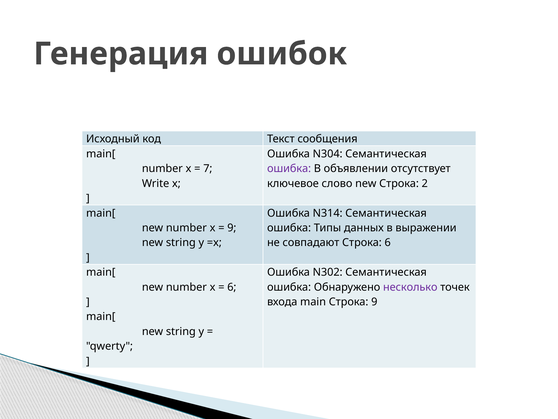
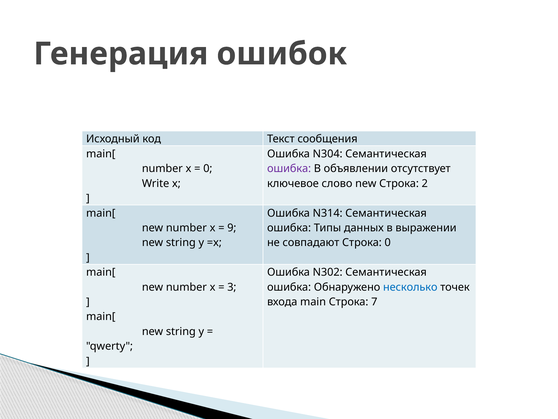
7: 7 -> 0 (208, 168)
Строка 6: 6 -> 0 (388, 242)
6: 6 -> 3 (232, 287)
несколько colour: purple -> blue (410, 287)
Строка 9: 9 -> 7 (374, 302)
